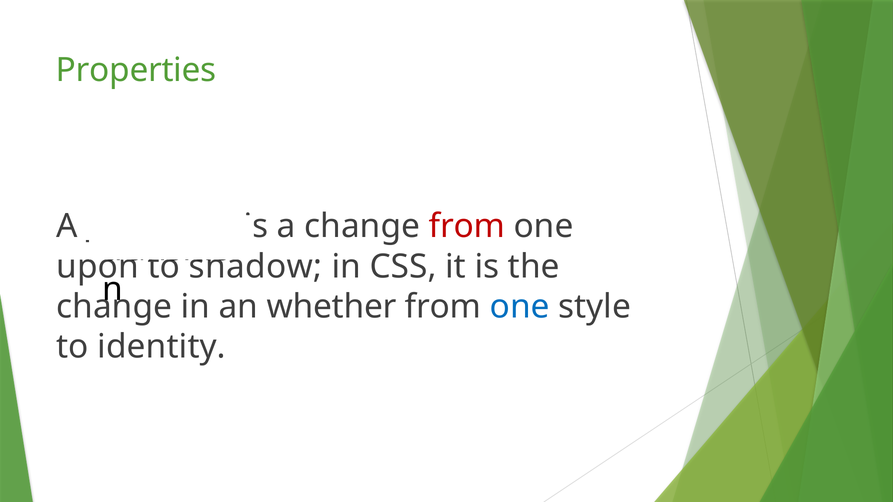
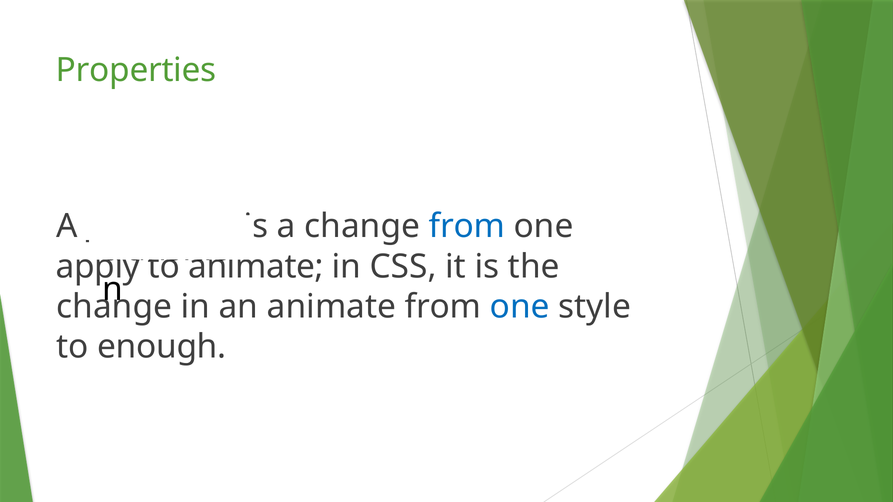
from colour: red -> blue (467, 226)
upon: upon -> apply (98, 267)
shadow: shadow -> animate (256, 267)
an whether: whether -> animate (332, 307)
identity: identity -> enough (162, 347)
